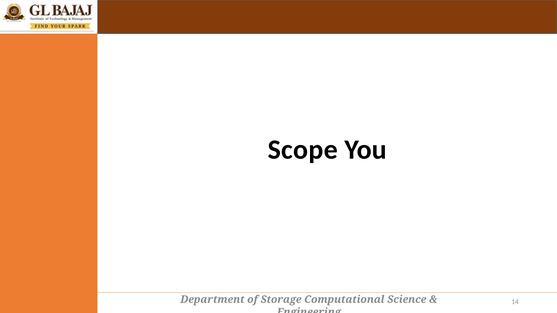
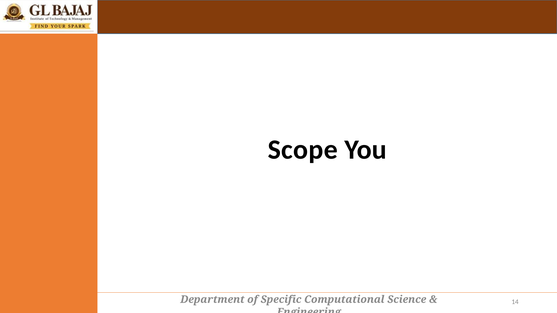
Storage: Storage -> Specific (281, 300)
